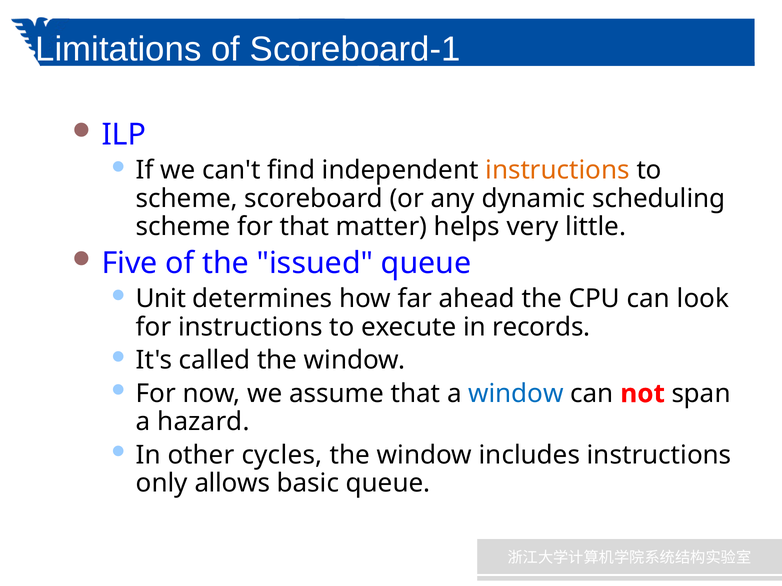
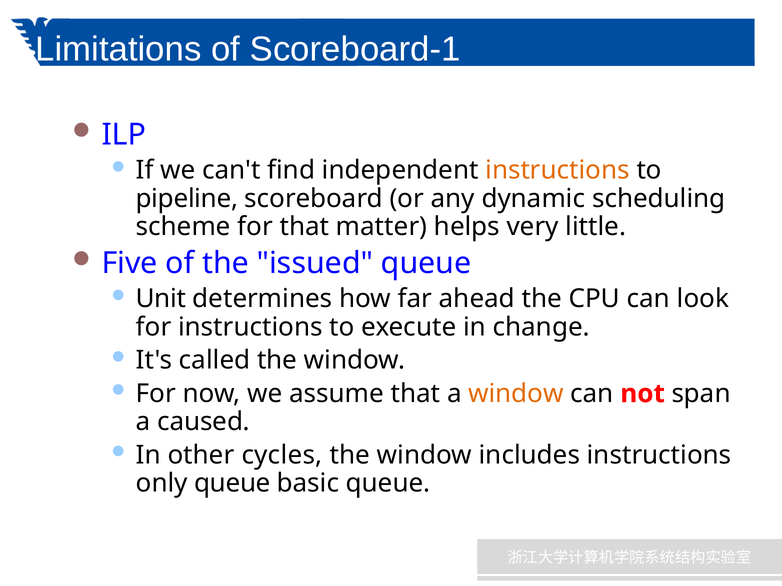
scheme: scheme -> pipeline (187, 199)
records: records -> change (541, 327)
window colour: blue -> orange (516, 394)
hazard: hazard -> caused (204, 422)
only allows: allows -> queue (232, 484)
